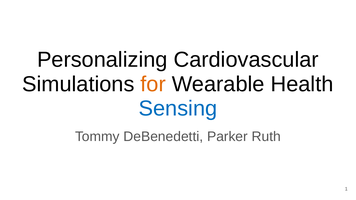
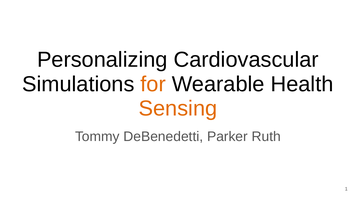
Sensing colour: blue -> orange (178, 109)
